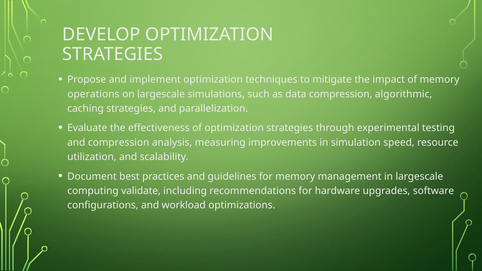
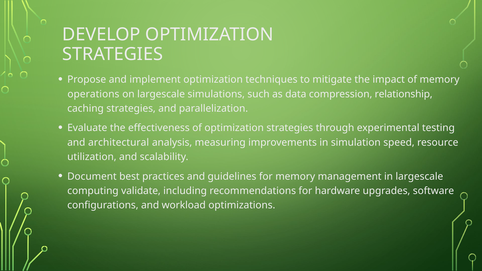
algorithmic: algorithmic -> relationship (404, 94)
and compression: compression -> architectural (119, 142)
